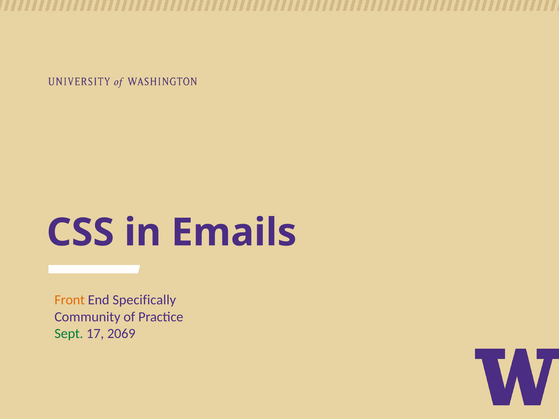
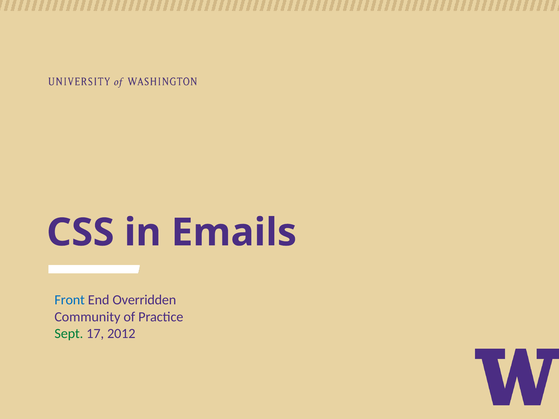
Front colour: orange -> blue (70, 300)
Specifically: Specifically -> Overridden (144, 300)
2069: 2069 -> 2012 (121, 334)
